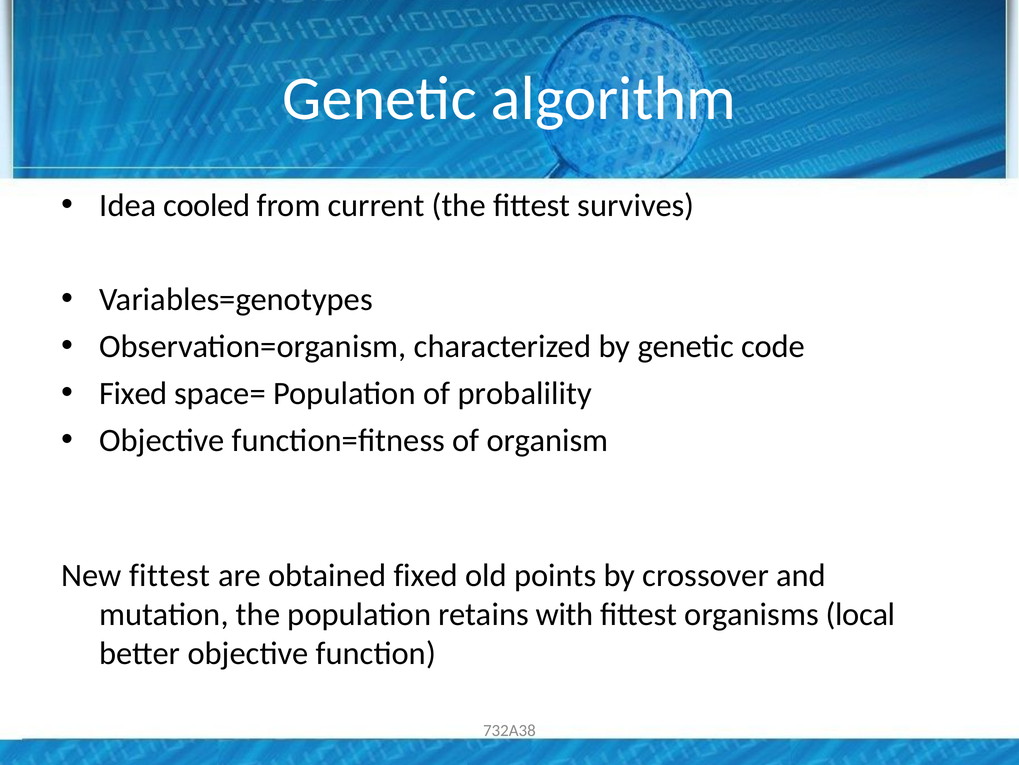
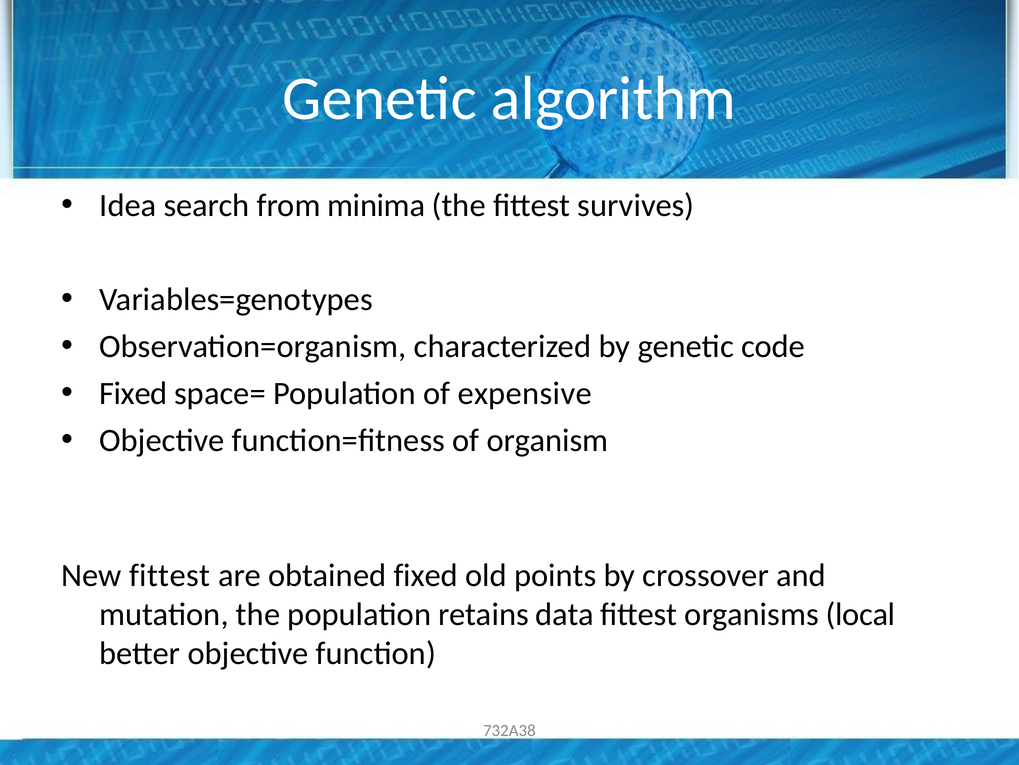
cooled: cooled -> search (207, 205)
current: current -> minima (376, 205)
probalility: probalility -> expensive (525, 393)
with: with -> data (565, 614)
